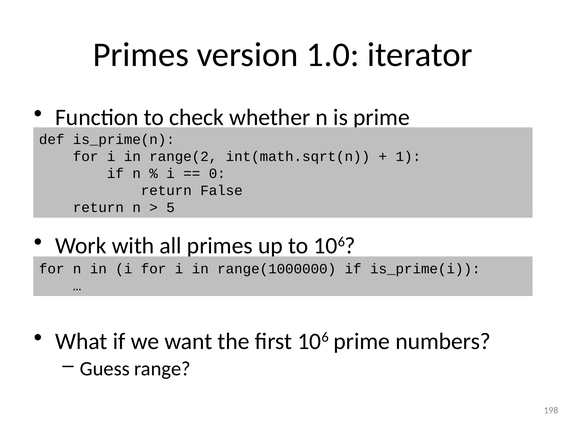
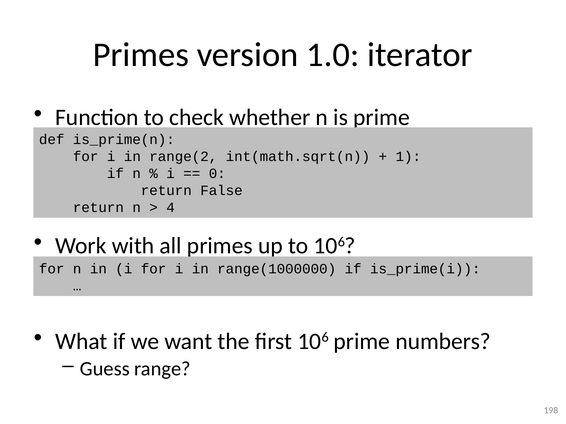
5: 5 -> 4 (171, 208)
